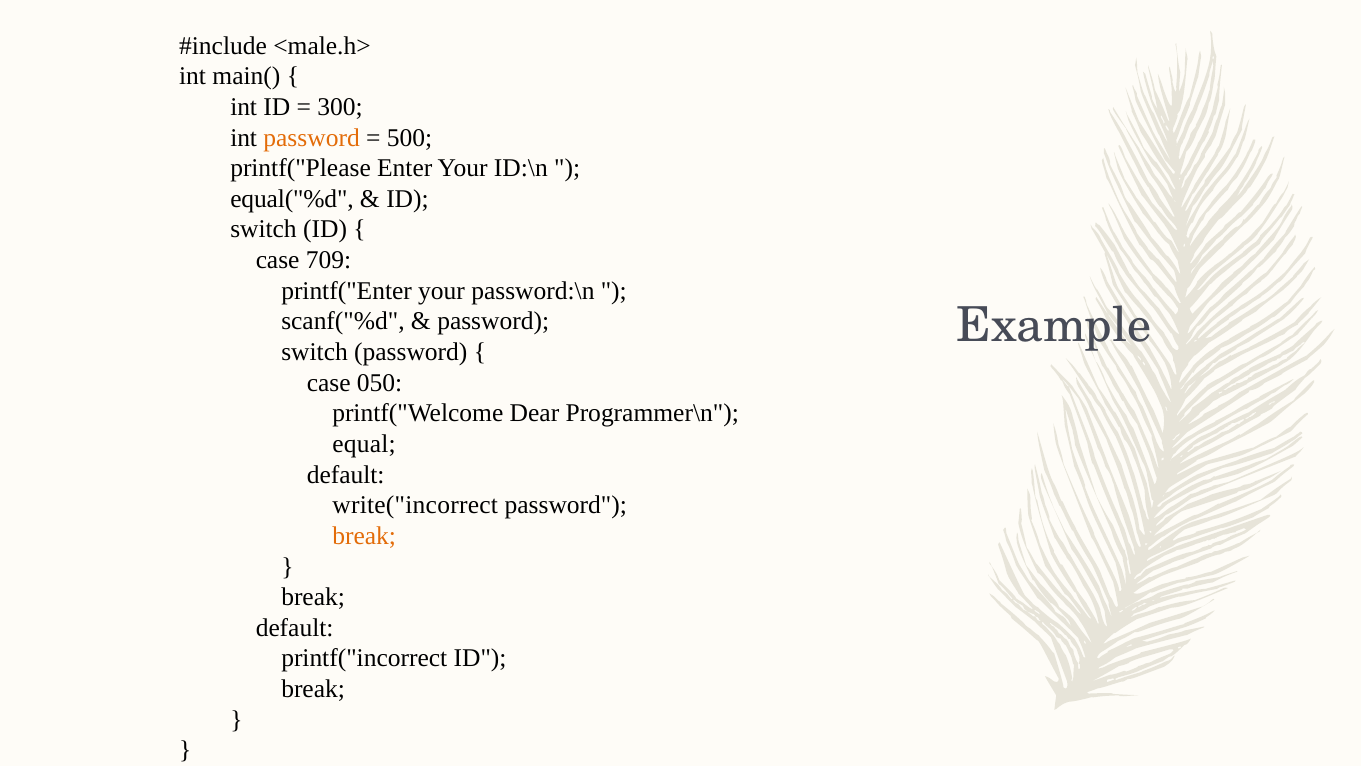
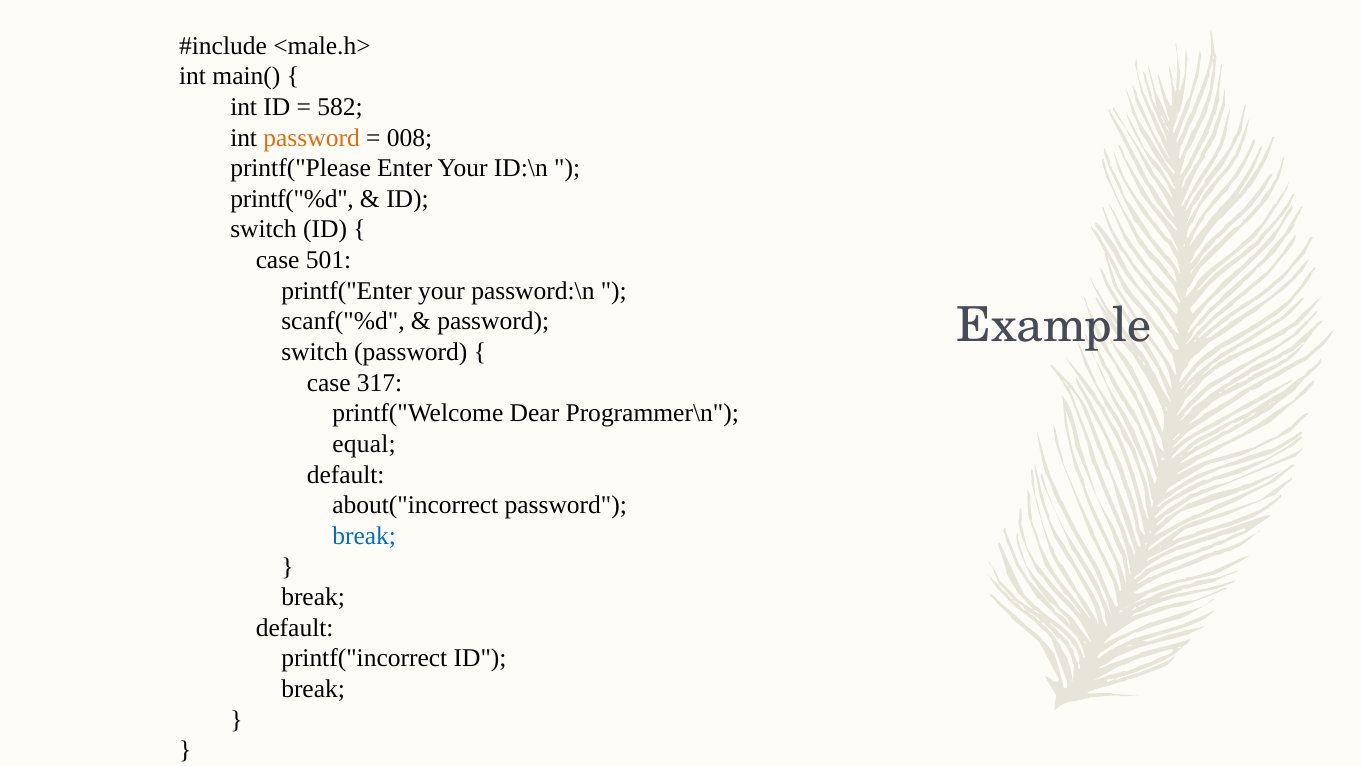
300: 300 -> 582 (340, 107)
500: 500 -> 008 (410, 138)
equal("%d: equal("%d -> printf("%d (292, 199)
709: 709 -> 501 (329, 260)
050: 050 -> 317 (380, 383)
write("incorrect: write("incorrect -> about("incorrect (415, 505)
break colour: orange -> blue (364, 536)
